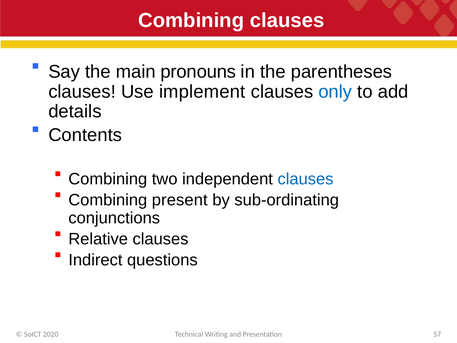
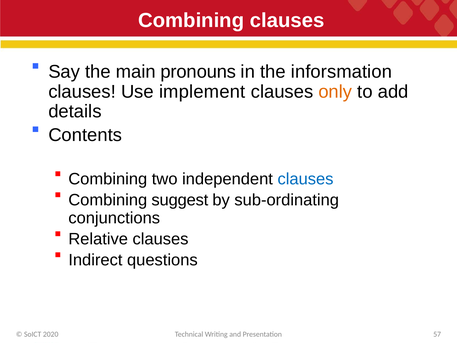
parentheses: parentheses -> inforsmation (341, 72)
only colour: blue -> orange (335, 92)
present: present -> suggest (180, 200)
